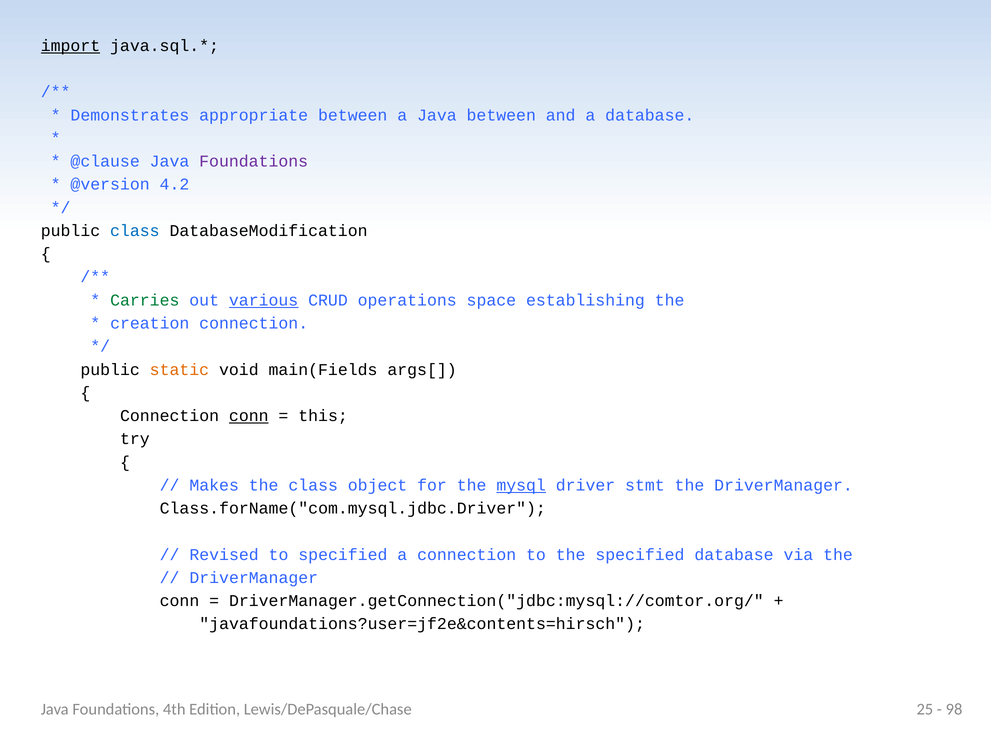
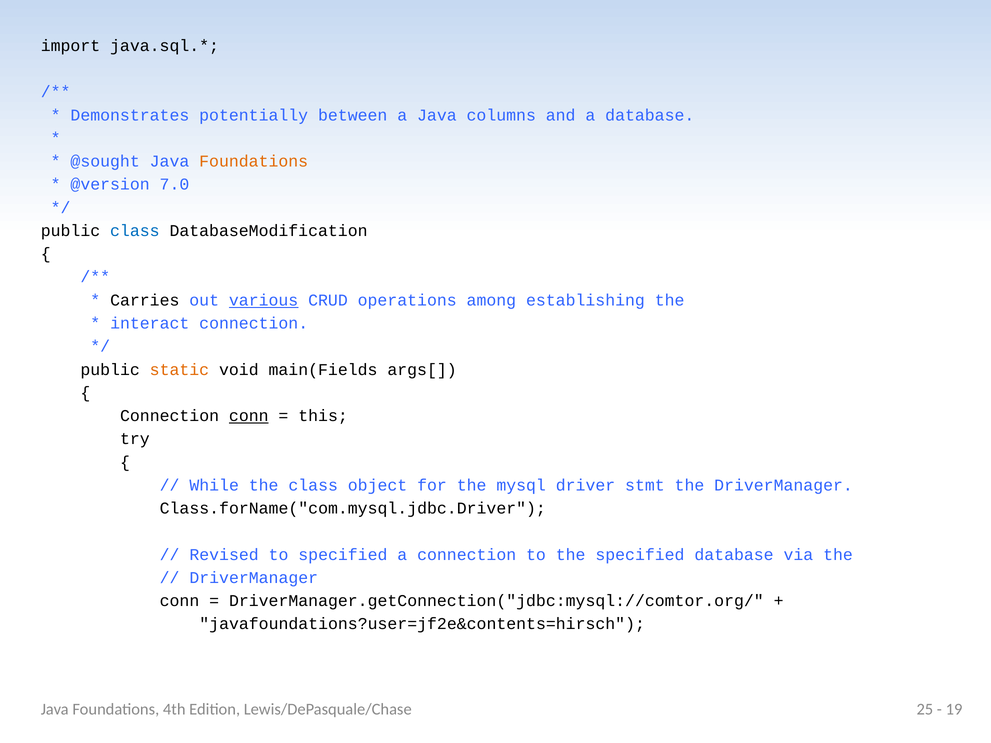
import underline: present -> none (70, 46)
appropriate: appropriate -> potentially (254, 115)
Java between: between -> columns (501, 115)
@clause: @clause -> @sought (105, 161)
Foundations colour: purple -> orange (254, 161)
4.2: 4.2 -> 7.0 (174, 185)
Carries colour: green -> black (145, 300)
space: space -> among (491, 300)
creation: creation -> interact (150, 323)
Makes: Makes -> While (214, 485)
mysql underline: present -> none (521, 485)
98: 98 -> 19 (954, 710)
